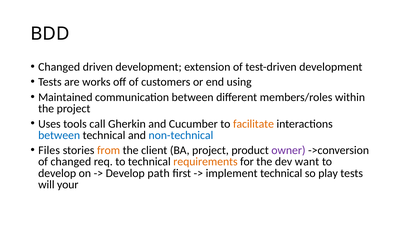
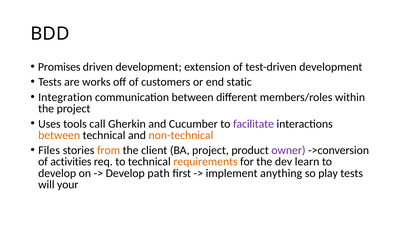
Changed: Changed -> Promises (59, 67)
using: using -> static (239, 82)
Maintained: Maintained -> Integration (65, 97)
facilitate colour: orange -> purple (253, 124)
between colour: blue -> orange (59, 135)
non-technical colour: blue -> orange (181, 135)
of changed: changed -> activities (71, 162)
want: want -> learn (307, 162)
implement technical: technical -> anything (281, 173)
